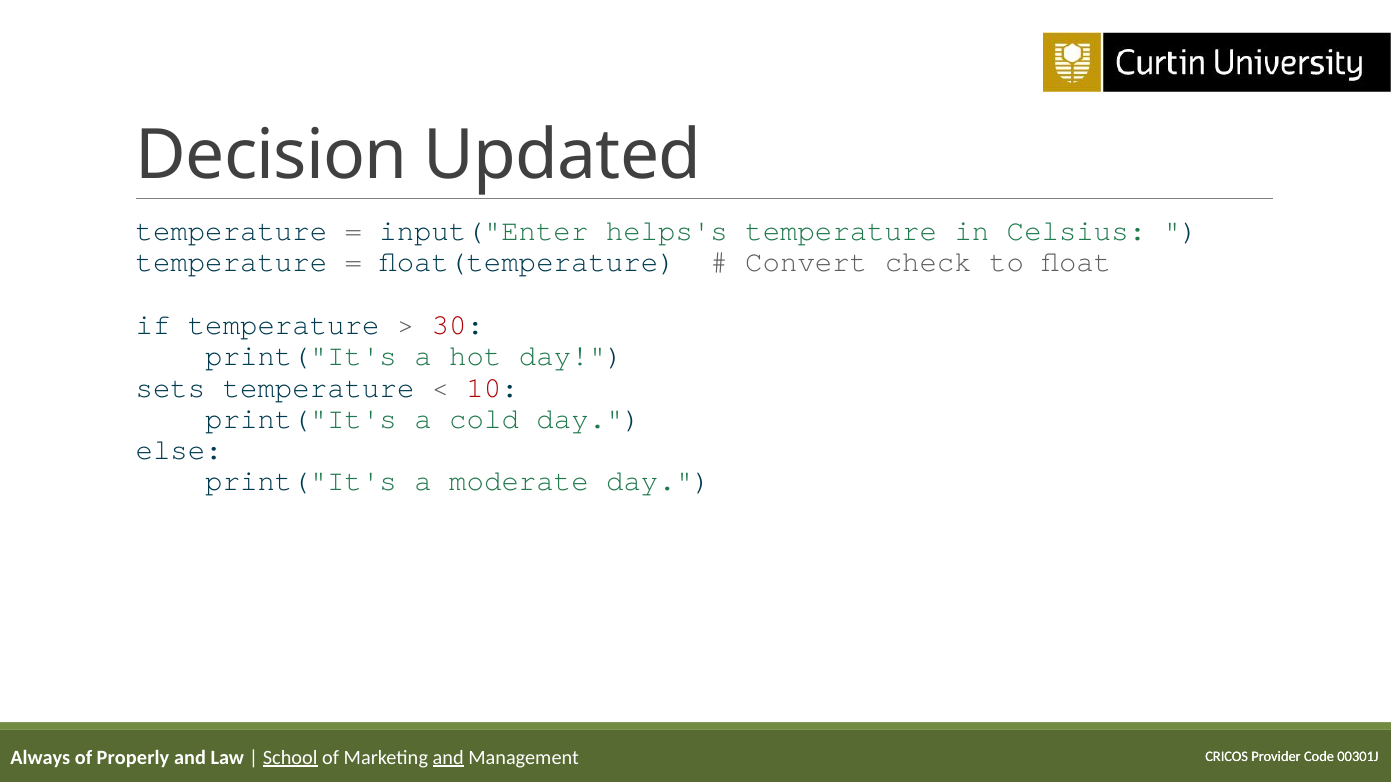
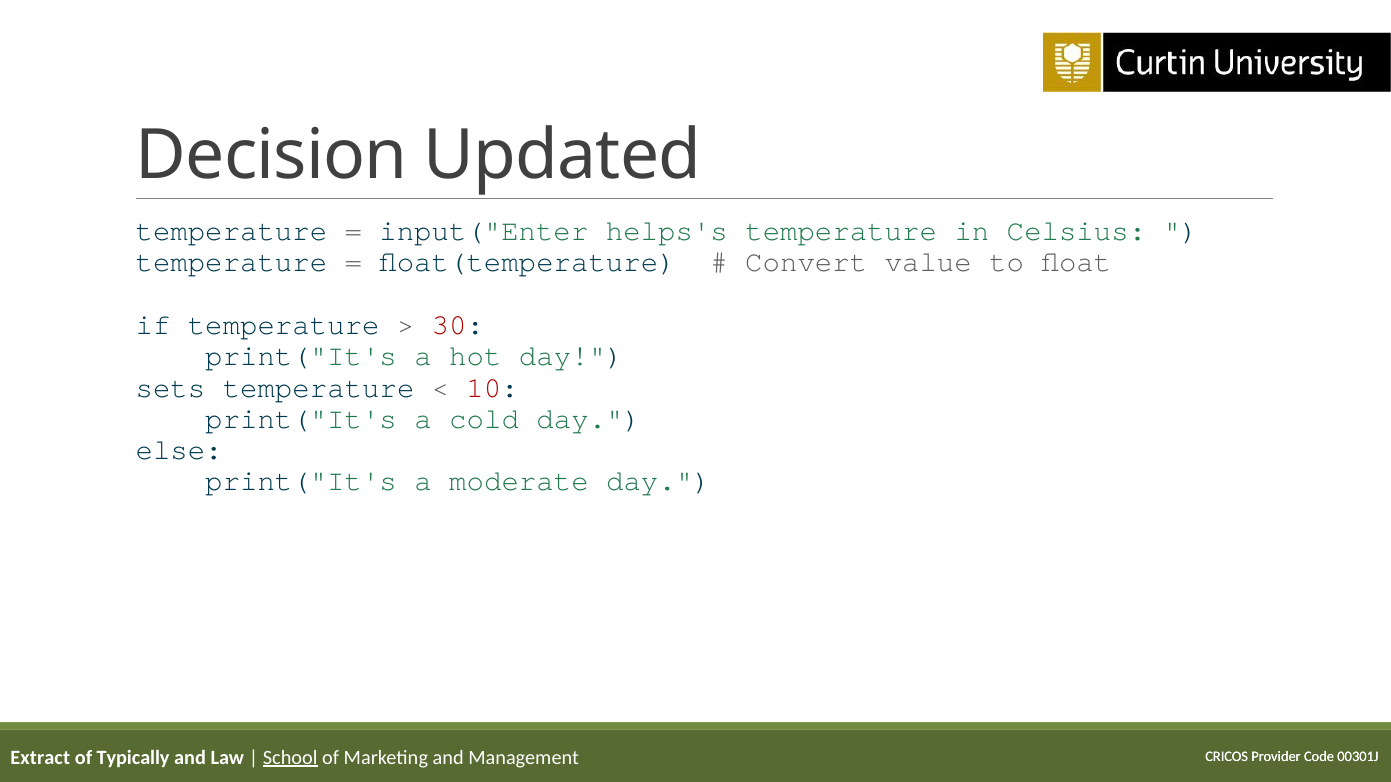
check: check -> value (928, 263)
Always: Always -> Extract (40, 758)
Properly: Properly -> Typically (133, 758)
and underline: present -> none (448, 758)
